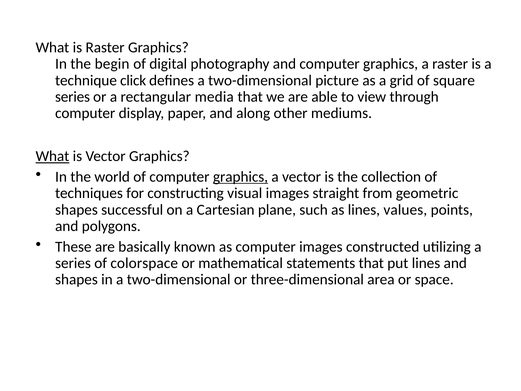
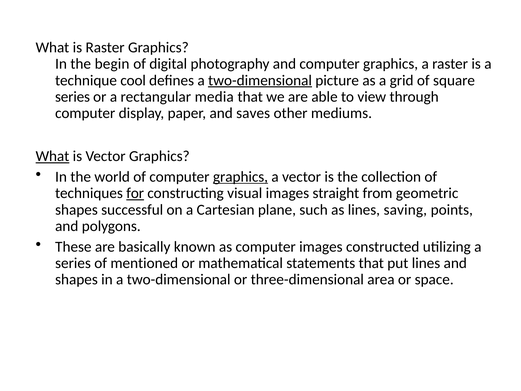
click: click -> cool (133, 80)
two-dimensional underline: none -> present (260, 80)
along: along -> saves (253, 113)
for underline: none -> present (135, 193)
values: values -> saving (405, 210)
colorspace: colorspace -> mentioned (144, 263)
